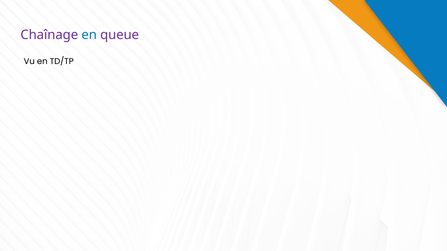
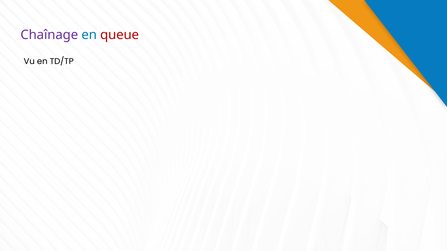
queue colour: purple -> red (120, 35)
